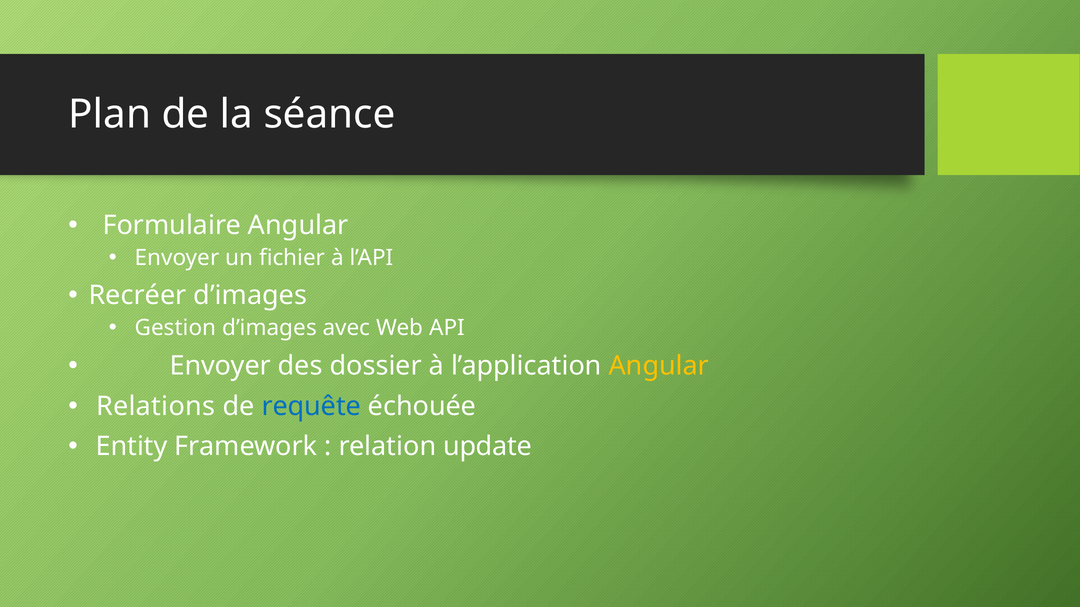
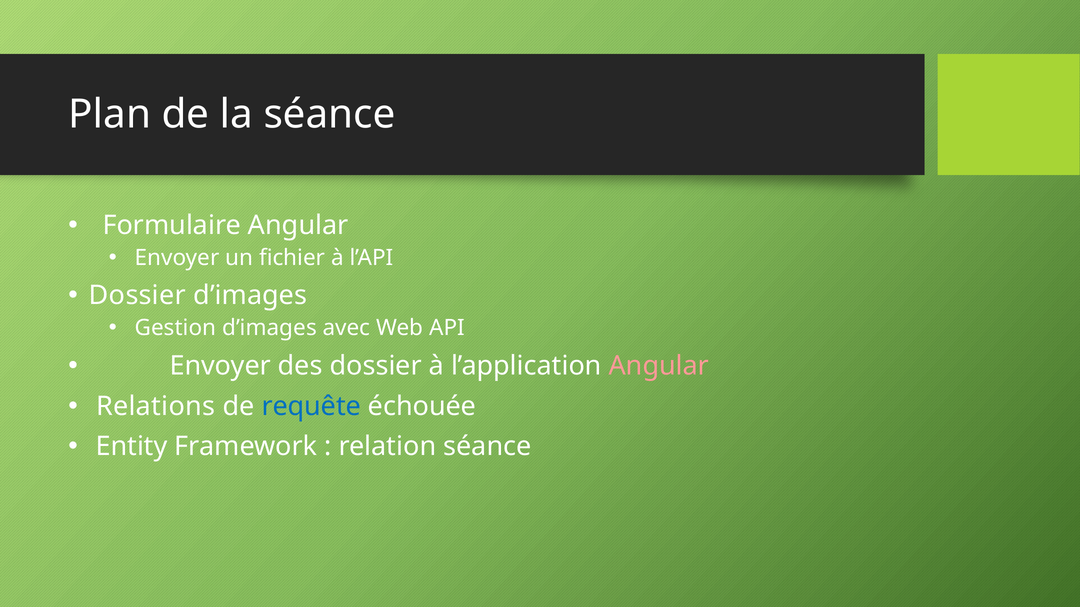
Recréer: Recréer -> Dossier (137, 296)
Angular colour: yellow -> pink (659, 366)
relation update: update -> séance (487, 447)
